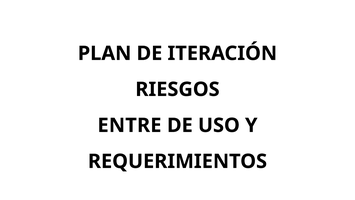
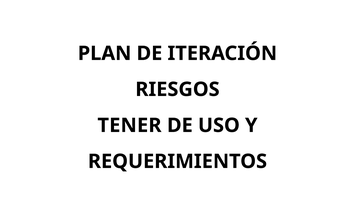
ENTRE: ENTRE -> TENER (129, 125)
